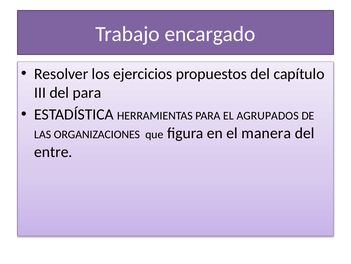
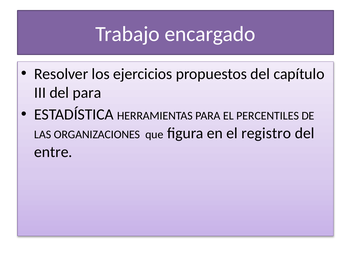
AGRUPADOS: AGRUPADOS -> PERCENTILES (268, 115)
manera: manera -> registro (266, 133)
